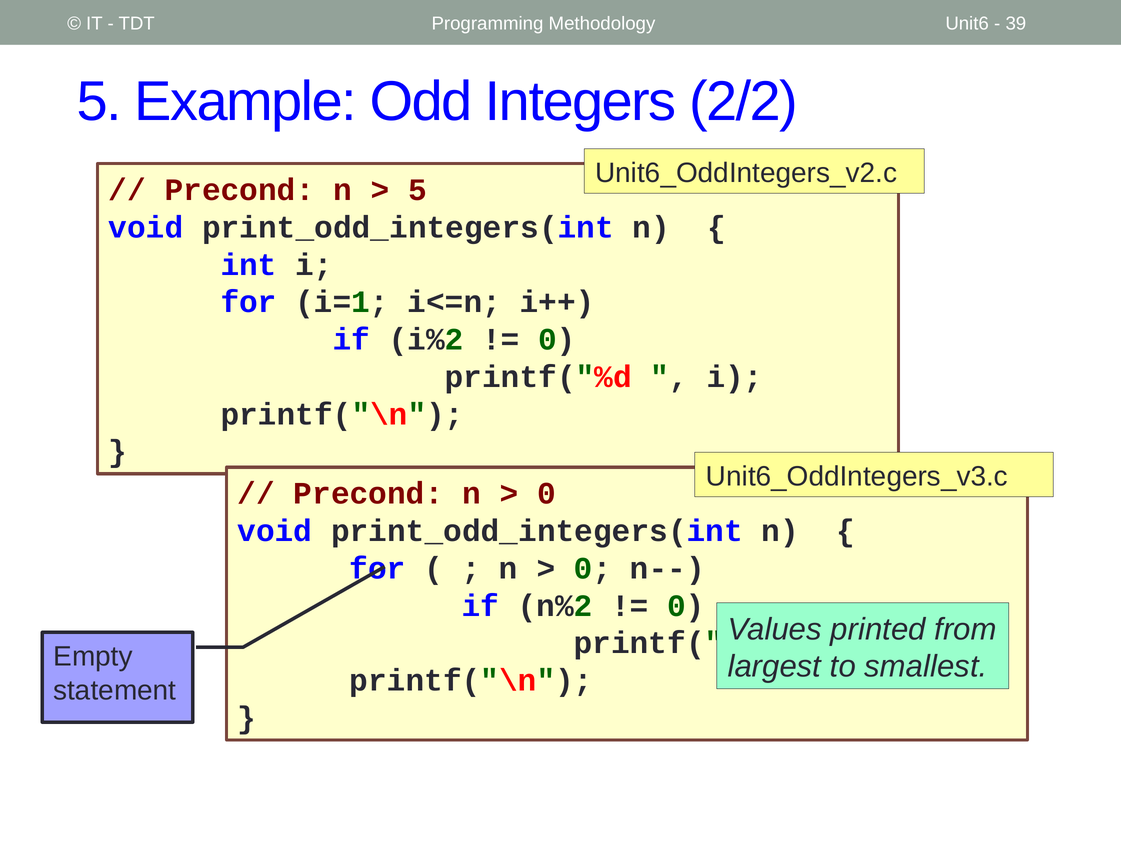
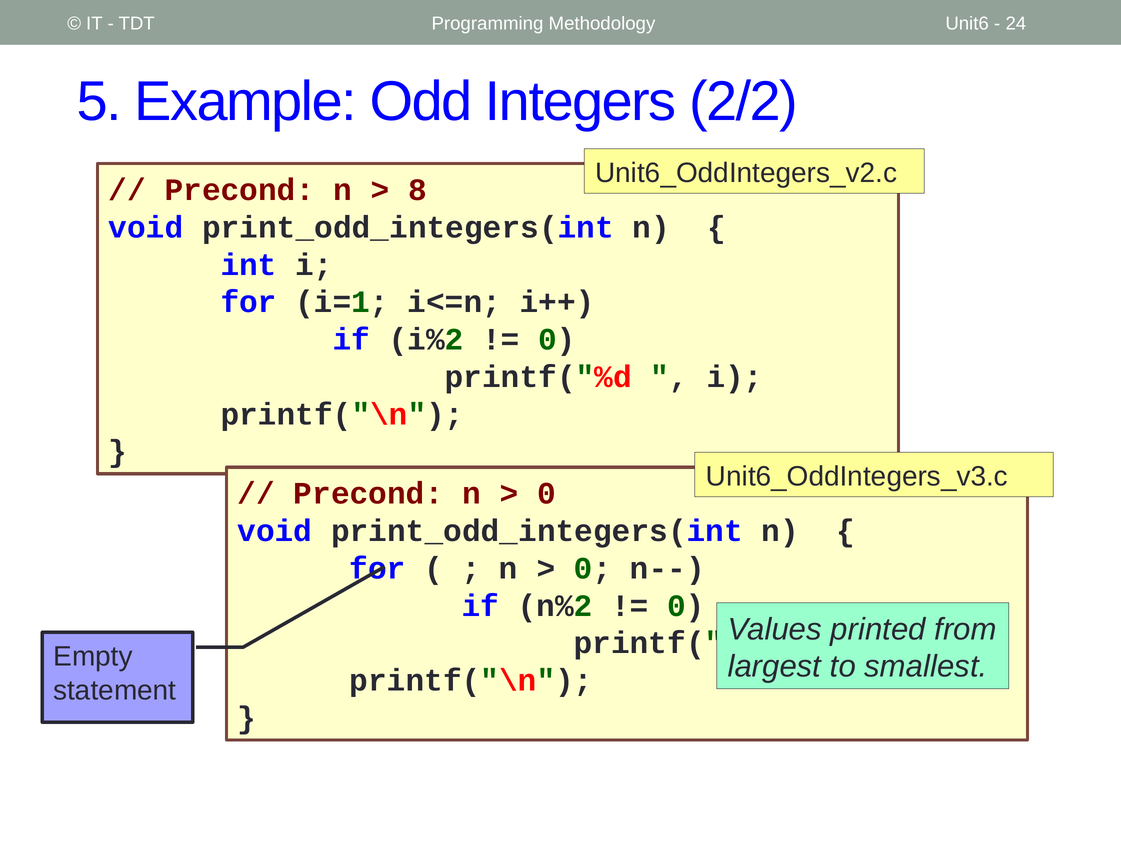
39: 39 -> 24 (1016, 24)
5: 5 -> 8 (417, 190)
